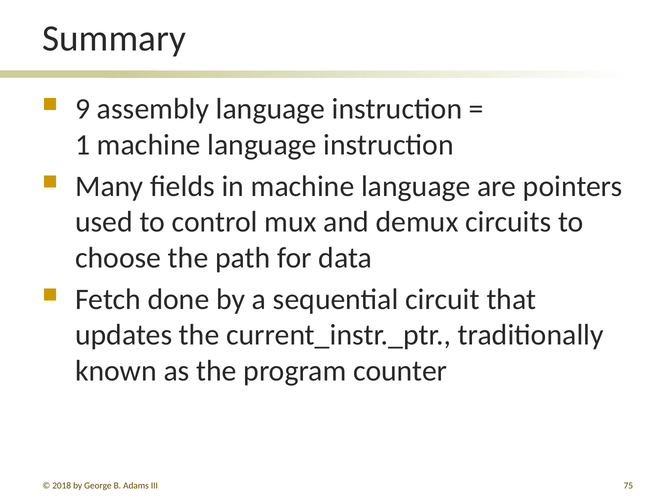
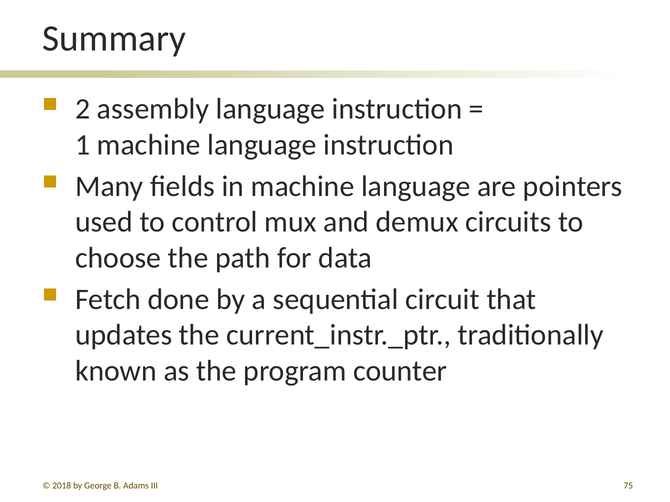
9: 9 -> 2 (83, 109)
